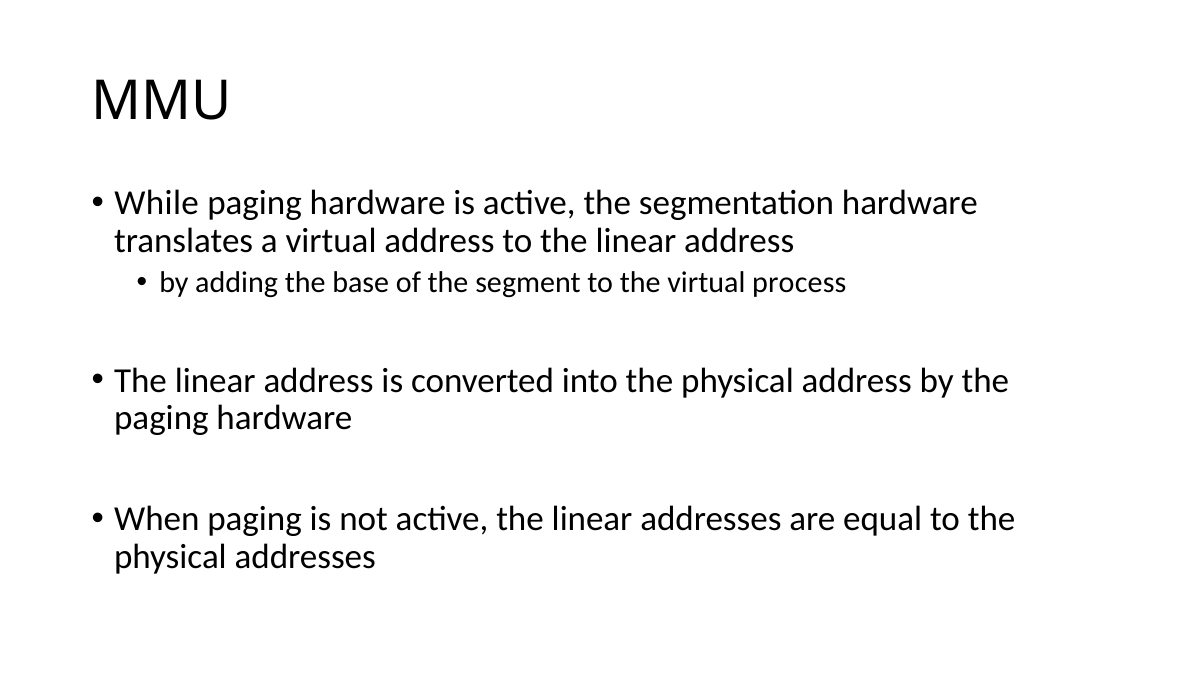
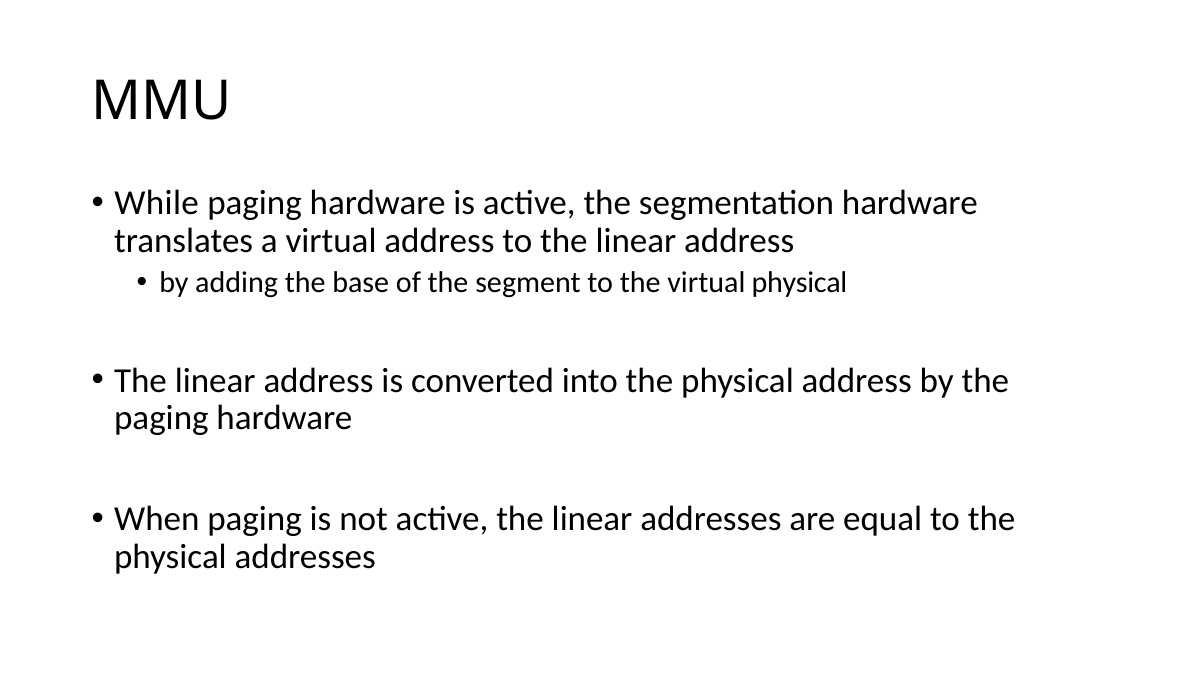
virtual process: process -> physical (800, 283)
